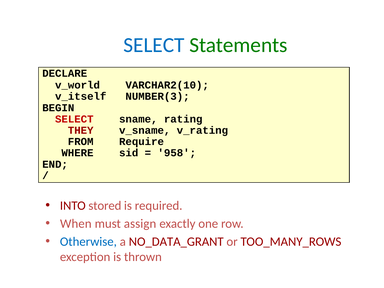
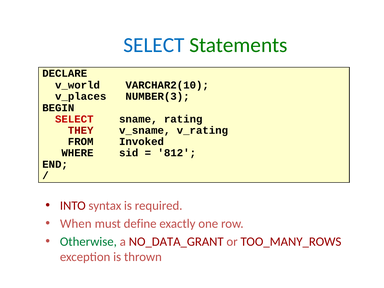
v_itself: v_itself -> v_places (81, 96)
Require: Require -> Invoked (142, 142)
958: 958 -> 812 (177, 153)
stored: stored -> syntax (105, 206)
assign: assign -> define (140, 224)
Otherwise colour: blue -> green (88, 242)
